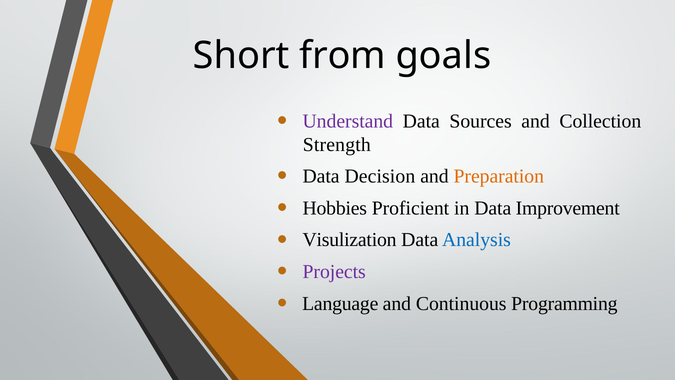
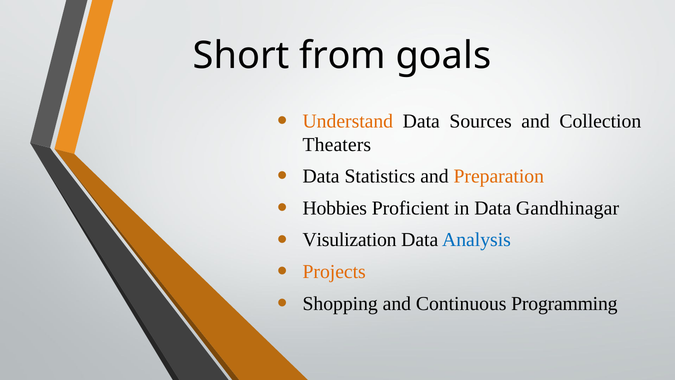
Understand colour: purple -> orange (348, 121)
Strength: Strength -> Theaters (337, 145)
Decision: Decision -> Statistics (380, 176)
Improvement: Improvement -> Gandhinagar (568, 208)
Projects colour: purple -> orange (334, 272)
Language: Language -> Shopping (340, 303)
